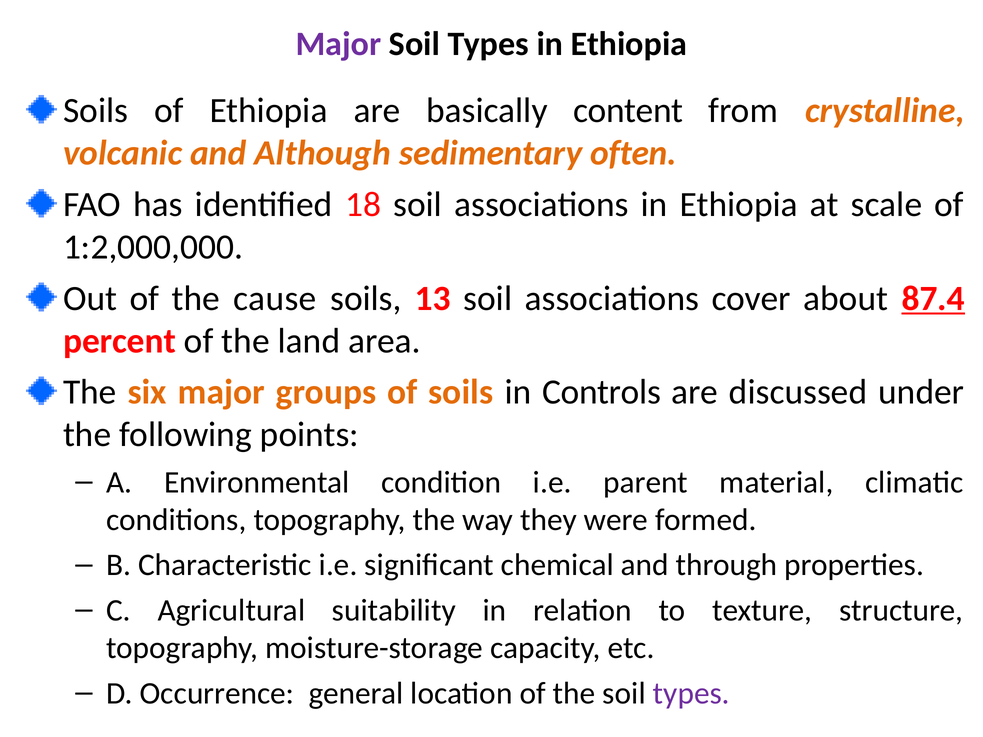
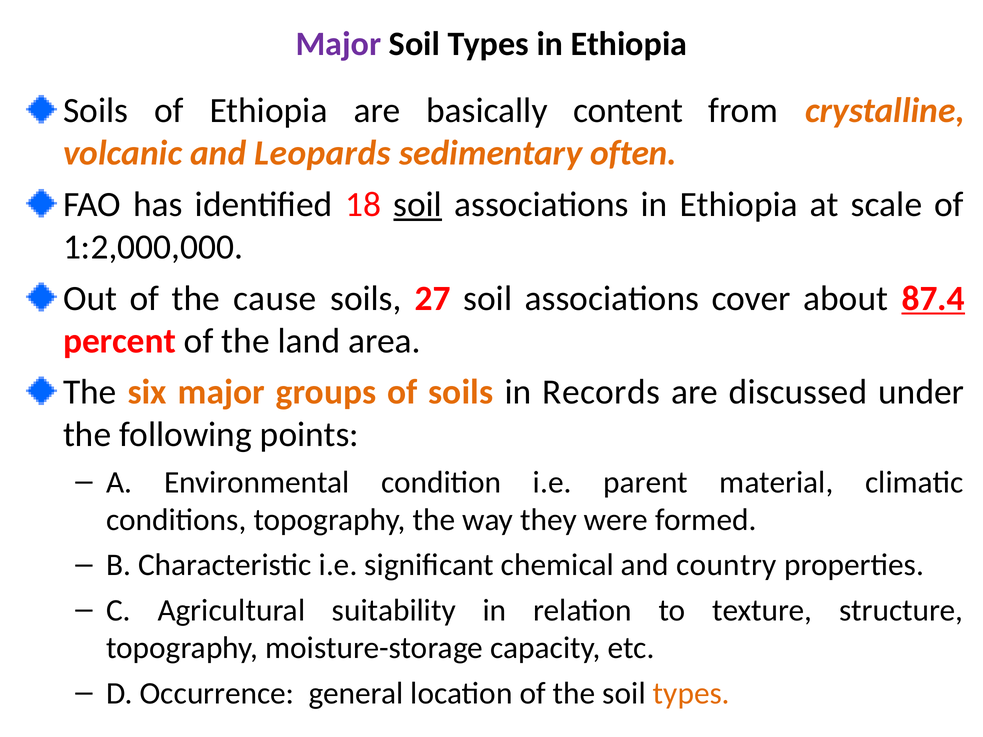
Although: Although -> Leopards (323, 153)
soil underline: none -> present (418, 205)
13: 13 -> 27 (433, 298)
Controls: Controls -> Records (601, 392)
through: through -> country (726, 565)
types colour: purple -> orange (691, 694)
